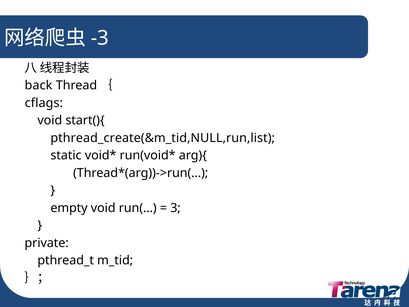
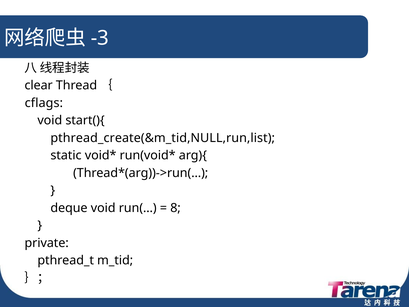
back: back -> clear (39, 85)
empty: empty -> deque (69, 208)
3: 3 -> 8 (176, 208)
